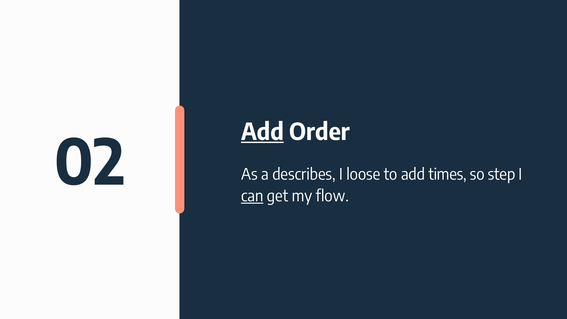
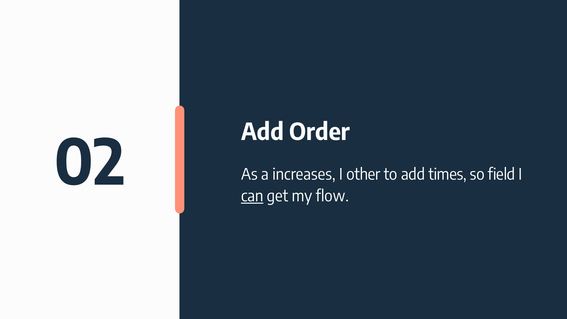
Add underline: present -> none (262, 132)
describes: describes -> increases (304, 175)
loose: loose -> other (363, 175)
step: step -> field (502, 175)
